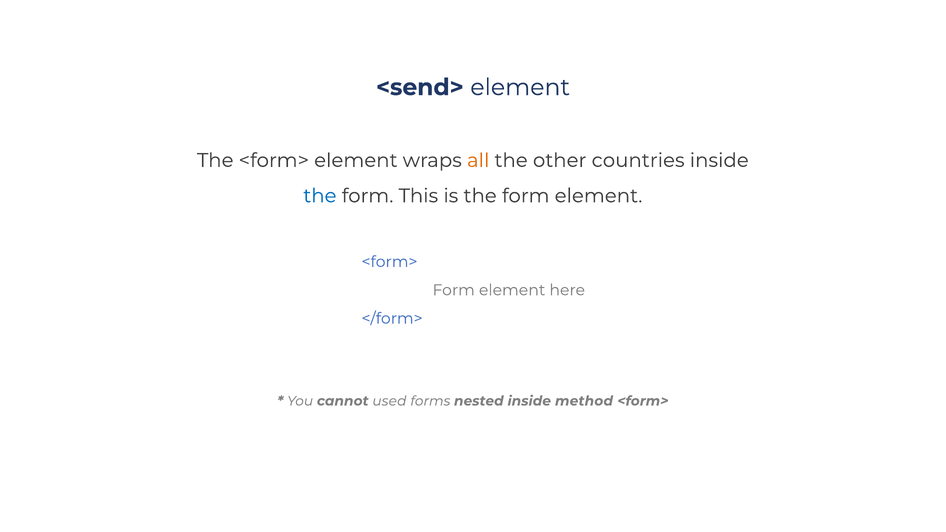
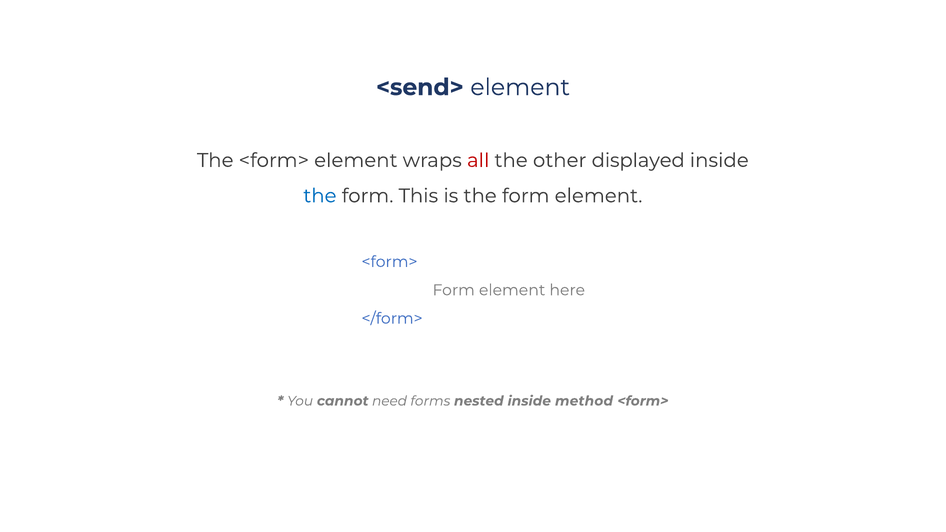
all colour: orange -> red (478, 160)
countries: countries -> displayed (638, 160)
used: used -> need (390, 401)
